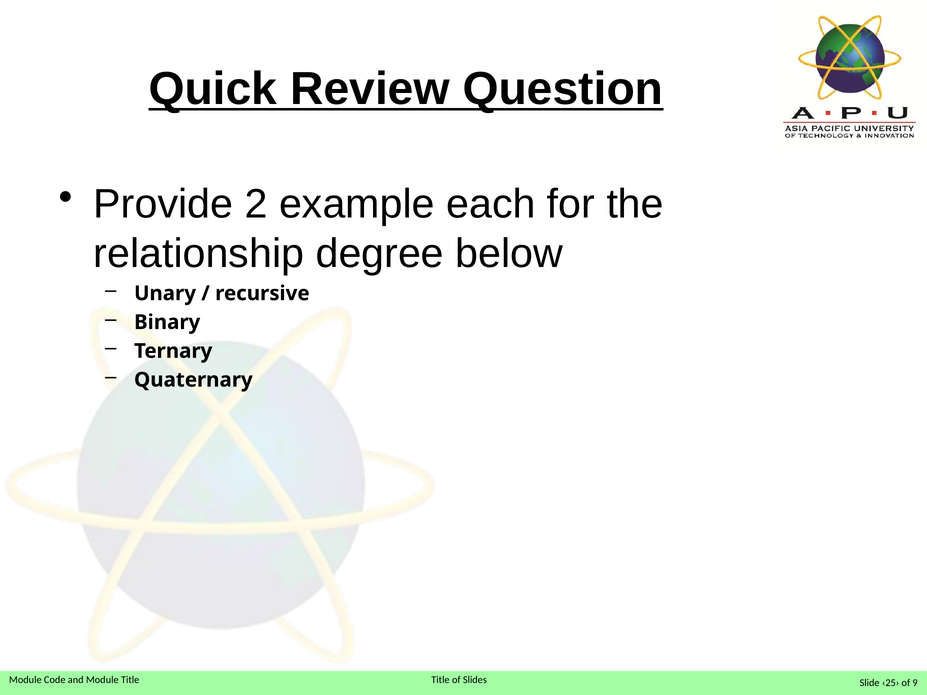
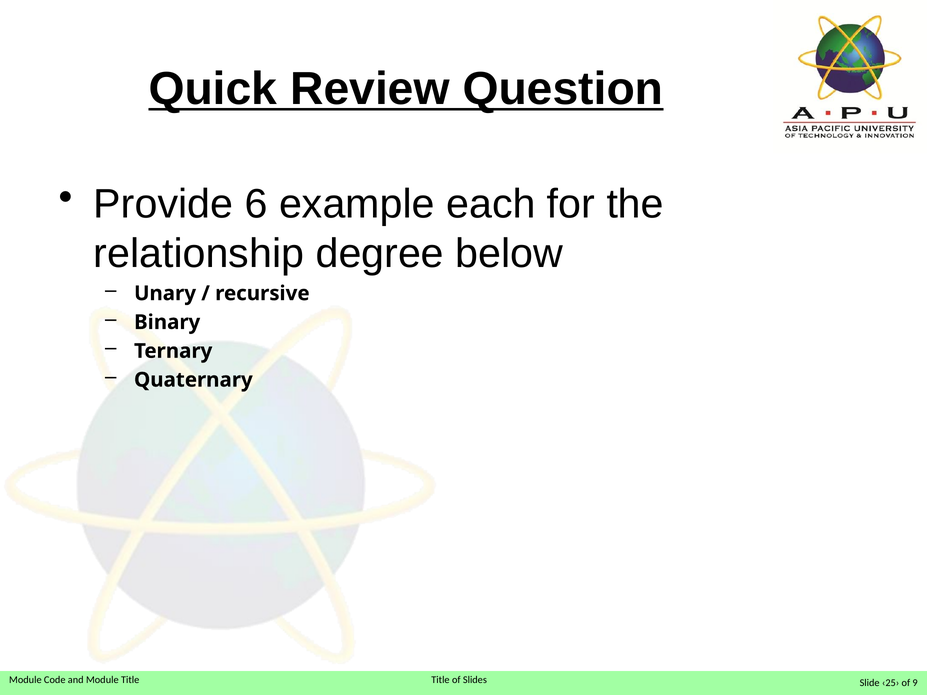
2: 2 -> 6 (256, 204)
